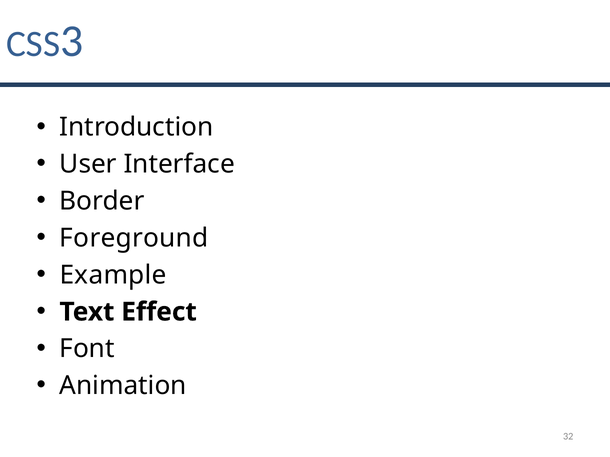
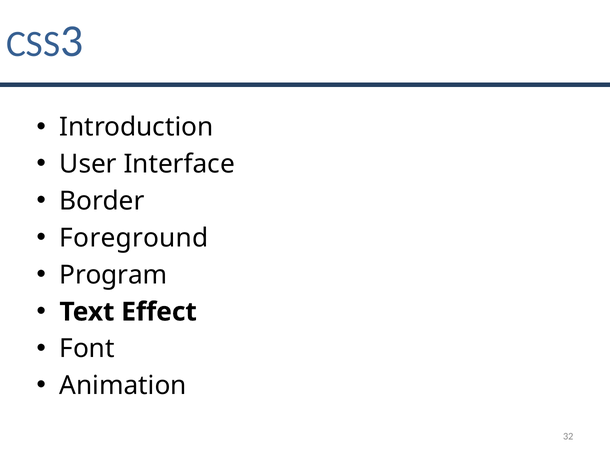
Example: Example -> Program (113, 275)
